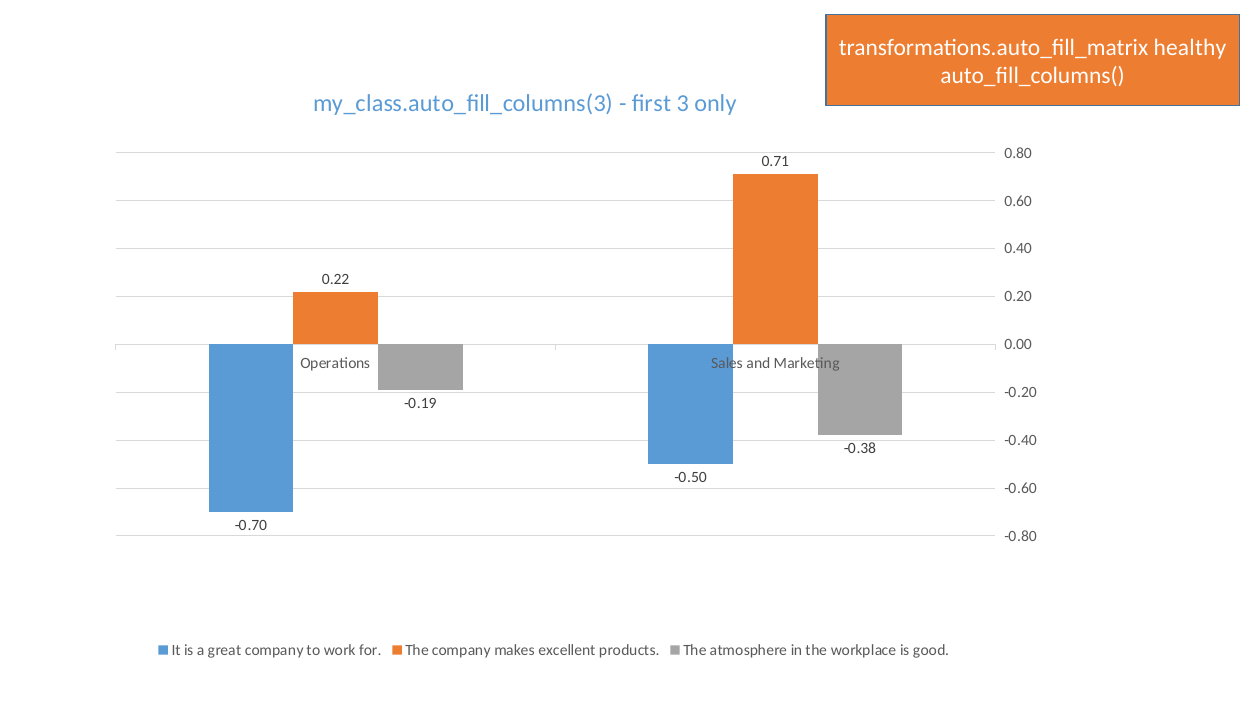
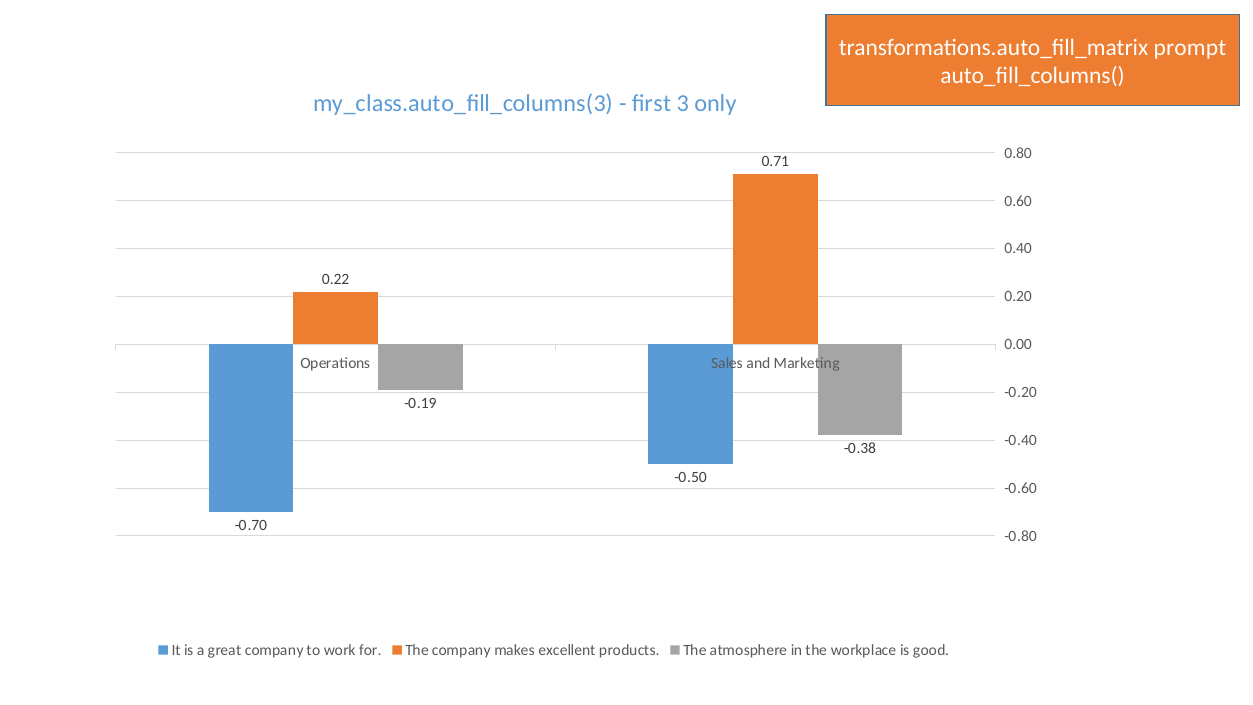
healthy: healthy -> prompt (1190, 48)
